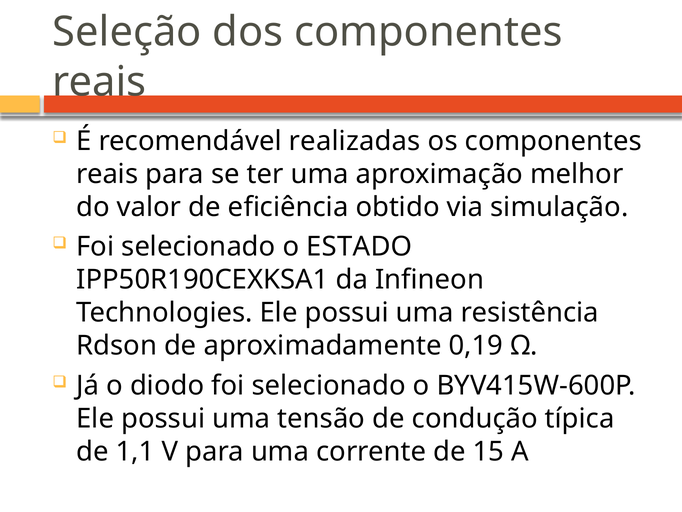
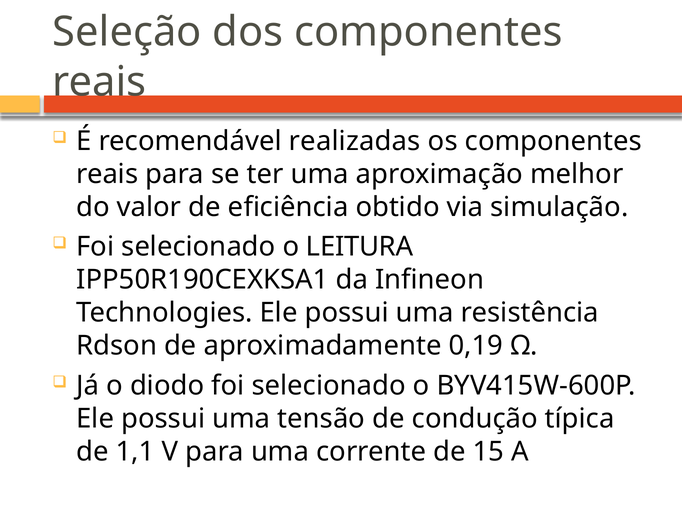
ESTADO: ESTADO -> LEITURA (360, 247)
